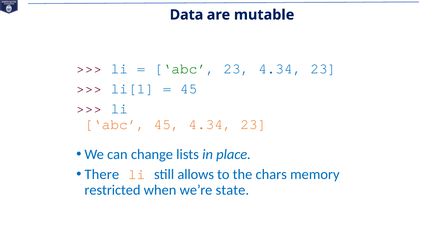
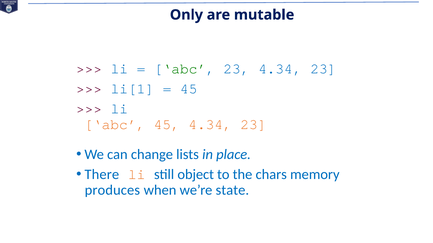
Data: Data -> Only (186, 15)
allows: allows -> object (196, 175)
restricted: restricted -> produces (112, 190)
